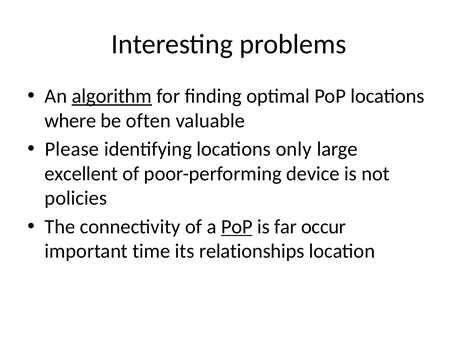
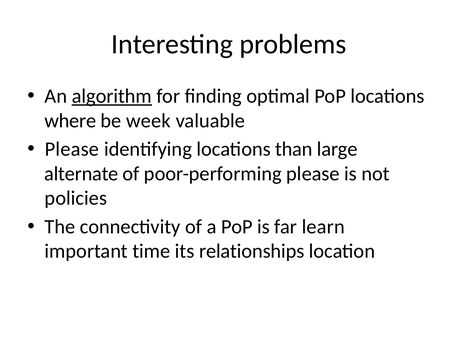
often: often -> week (148, 121)
only: only -> than (294, 149)
excellent: excellent -> alternate (81, 173)
poor-performing device: device -> please (313, 173)
PoP underline: present -> none (237, 226)
occur: occur -> learn (323, 226)
